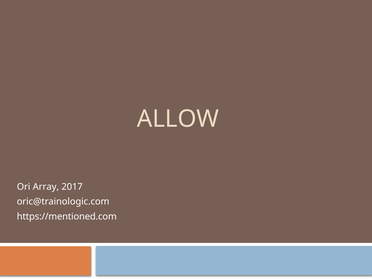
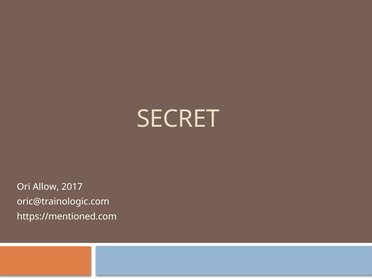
ALLOW: ALLOW -> SECRET (178, 119)
Array: Array -> Allow (46, 187)
